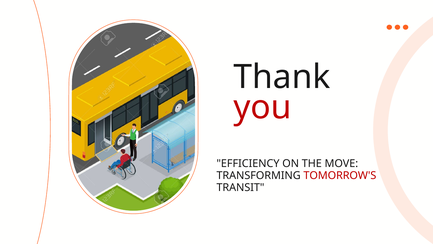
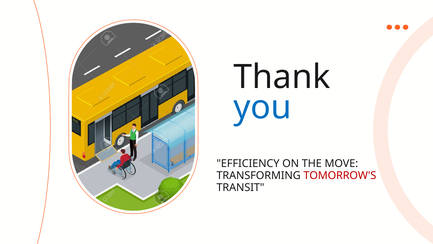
you colour: red -> blue (263, 107)
